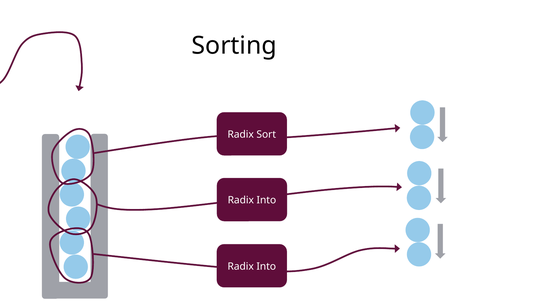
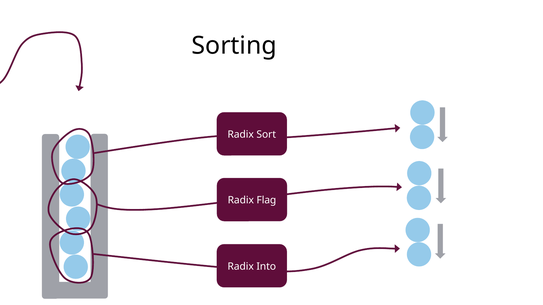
Into: Into -> Flag (266, 201)
